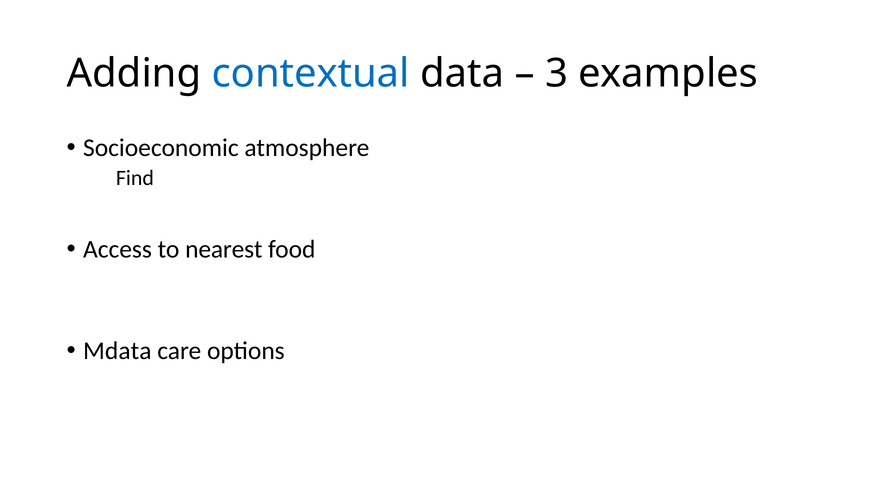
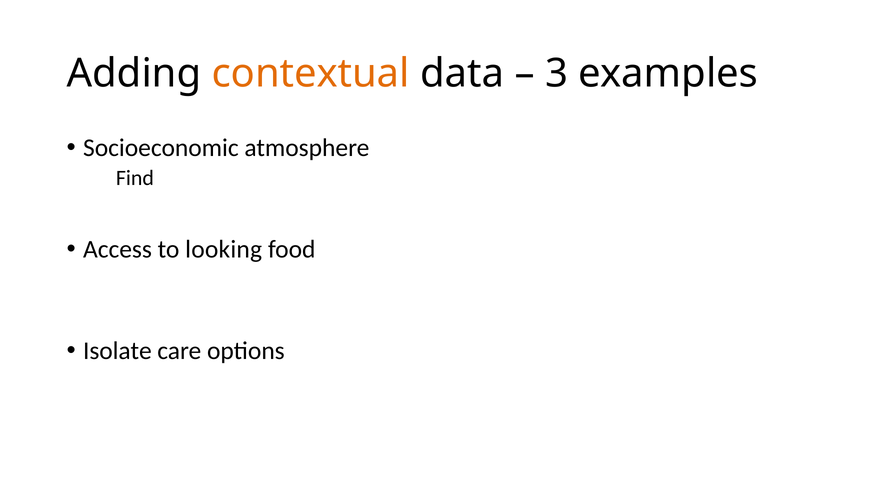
contextual colour: blue -> orange (311, 74)
nearest: nearest -> looking (224, 249)
Mdata: Mdata -> Isolate (117, 351)
